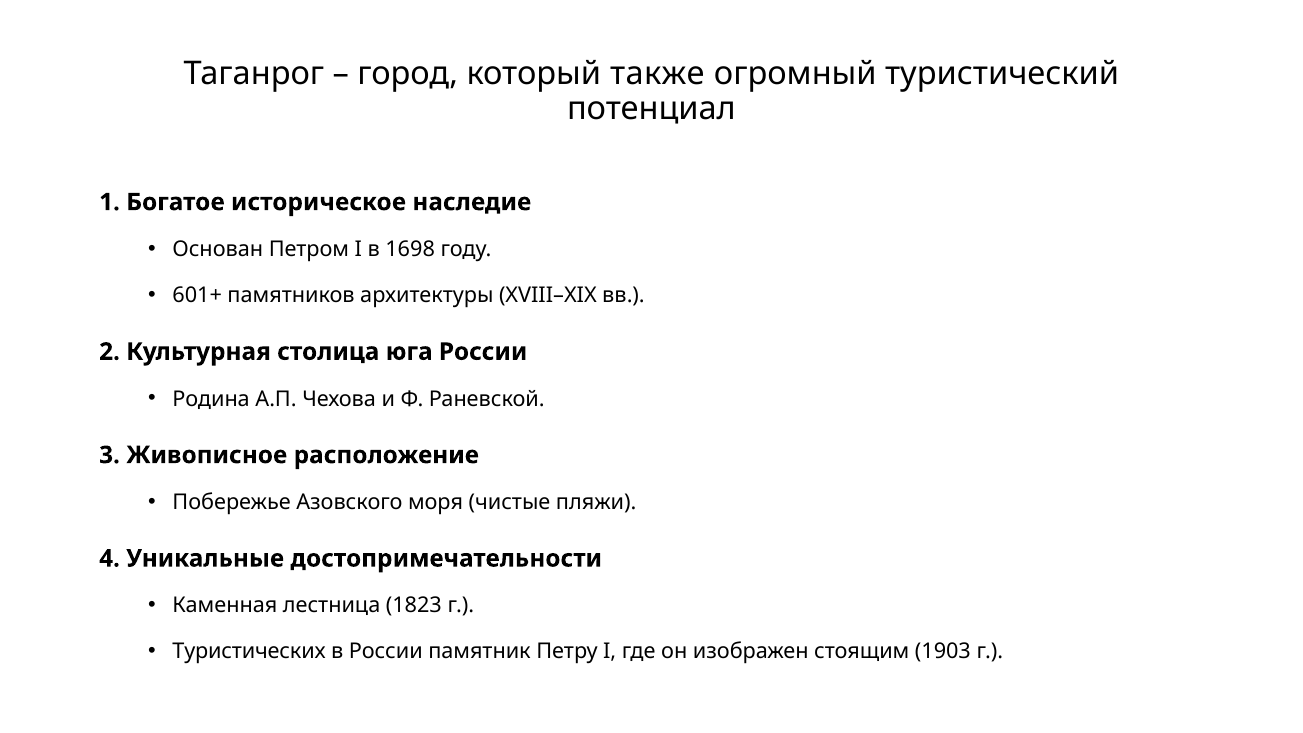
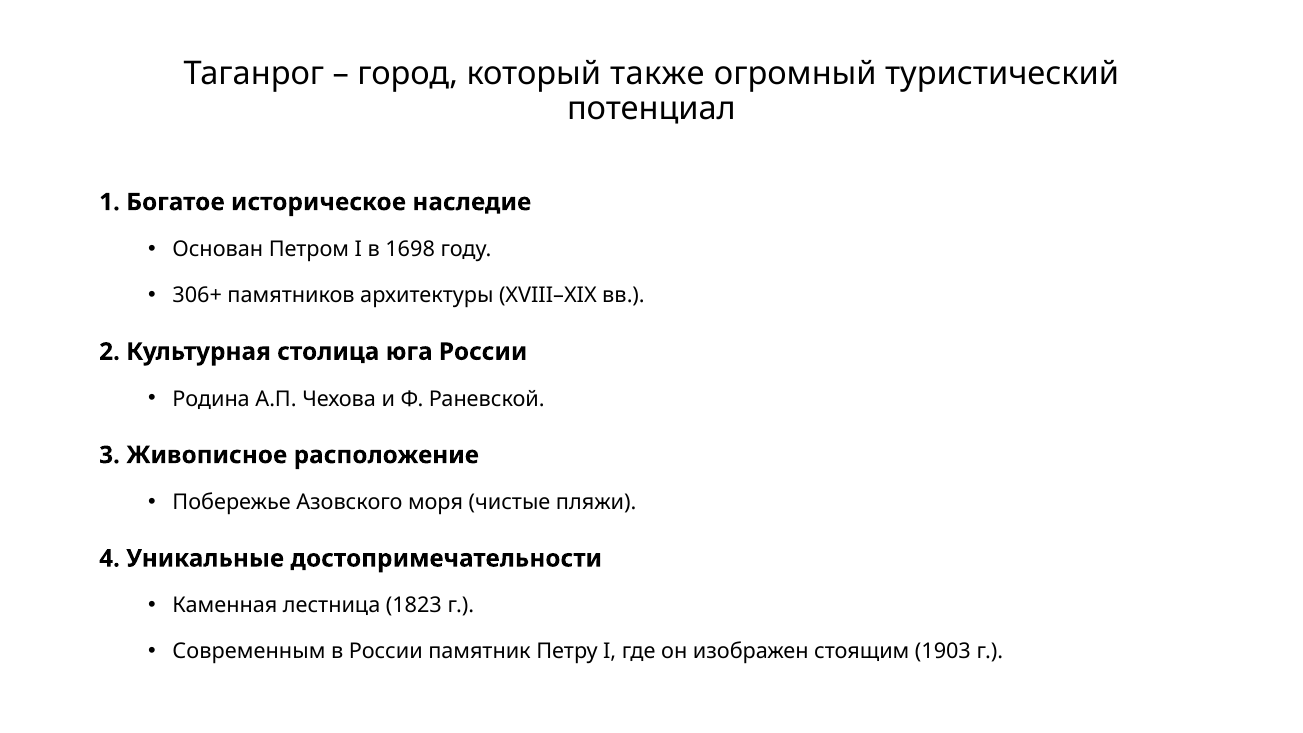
601+: 601+ -> 306+ (197, 296)
Туристических: Туристических -> Современным (249, 652)
